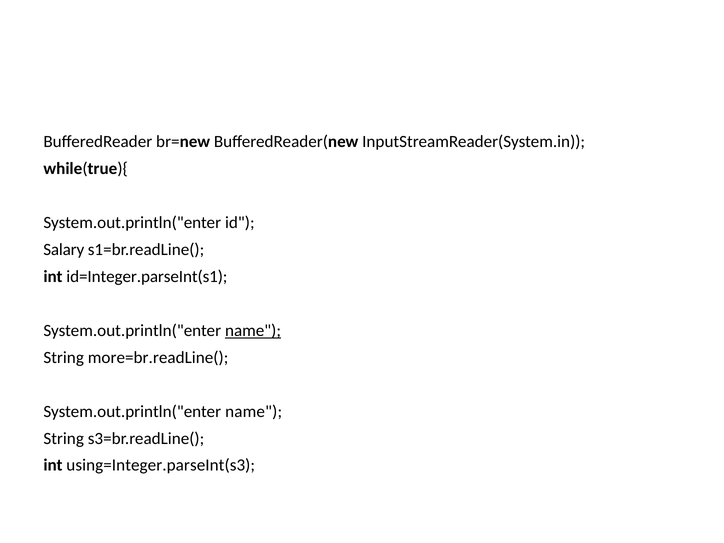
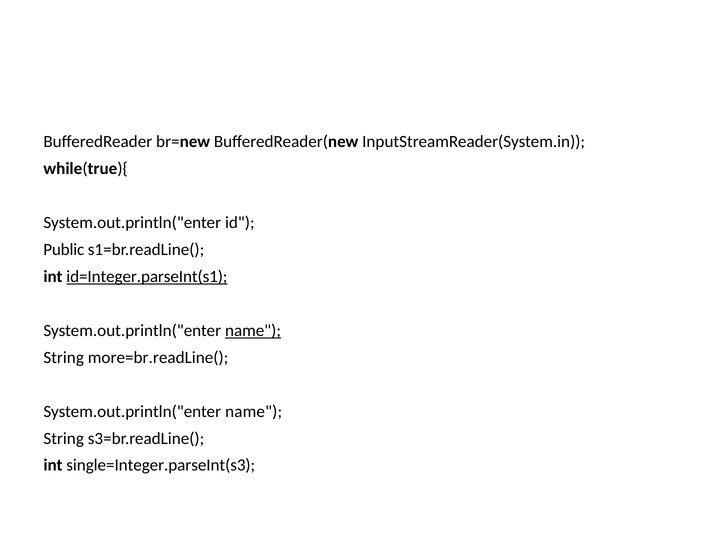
Salary: Salary -> Public (64, 250)
id=Integer.parseInt(s1 underline: none -> present (147, 277)
using=Integer.parseInt(s3: using=Integer.parseInt(s3 -> single=Integer.parseInt(s3 (161, 465)
